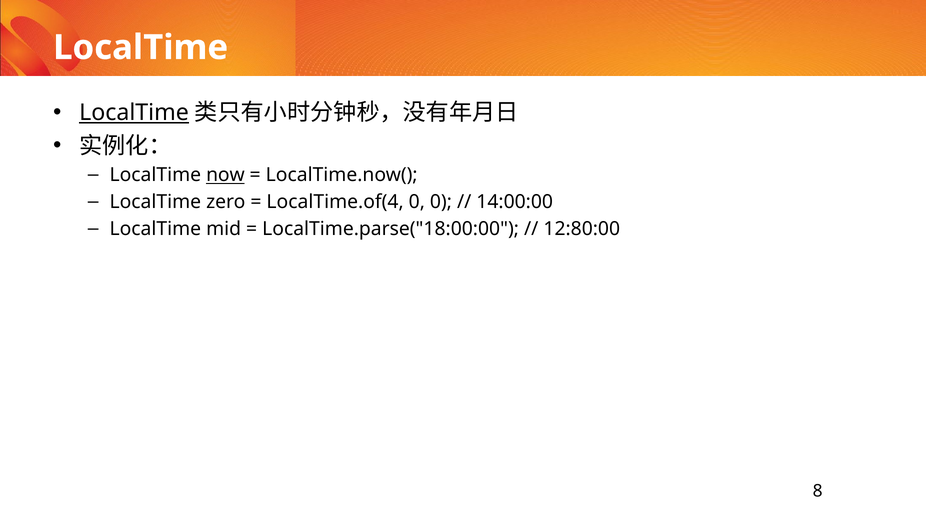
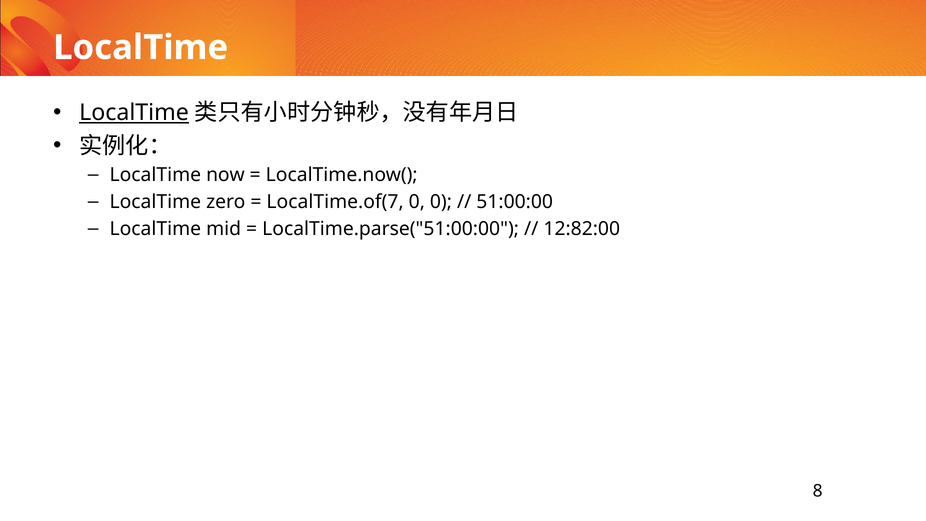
now underline: present -> none (225, 175)
LocalTime.of(4: LocalTime.of(4 -> LocalTime.of(7 (335, 202)
14:00:00: 14:00:00 -> 51:00:00 (515, 202)
LocalTime.parse("18:00:00: LocalTime.parse("18:00:00 -> LocalTime.parse("51:00:00 (391, 229)
12:80:00: 12:80:00 -> 12:82:00 (582, 229)
